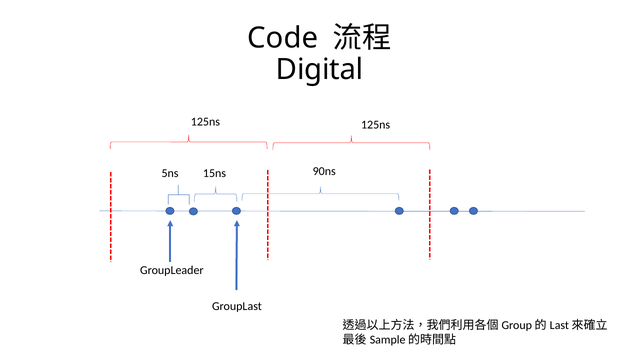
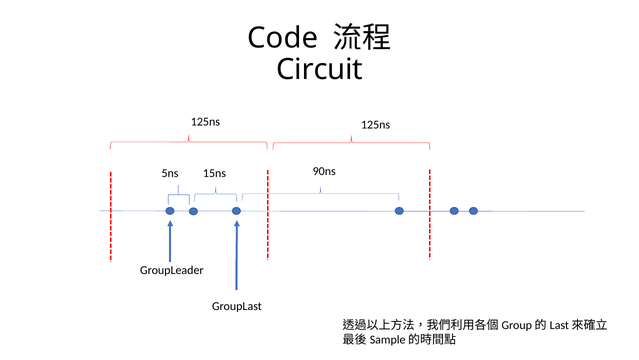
Digital: Digital -> Circuit (320, 69)
